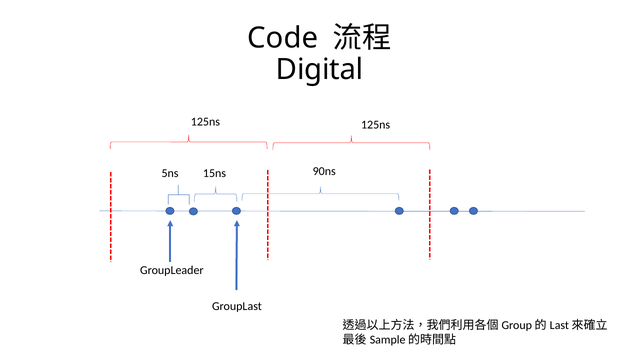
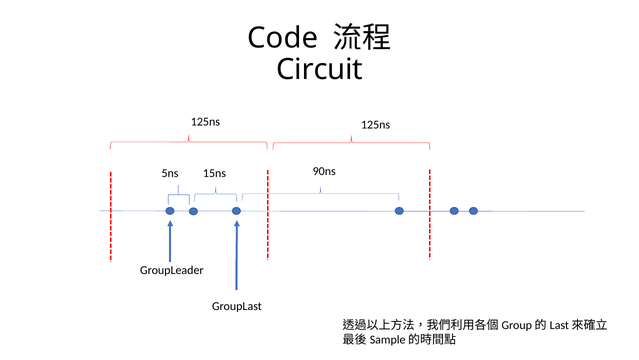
Digital: Digital -> Circuit (320, 69)
